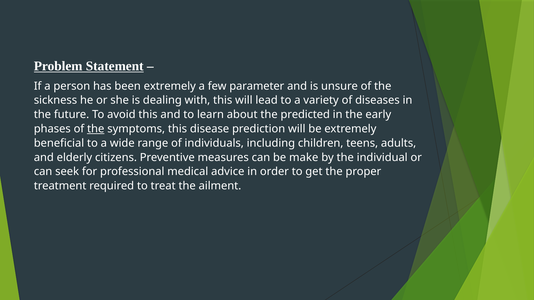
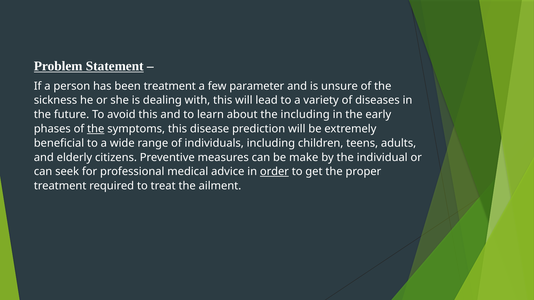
been extremely: extremely -> treatment (170, 86)
the predicted: predicted -> including (305, 115)
order underline: none -> present (274, 172)
